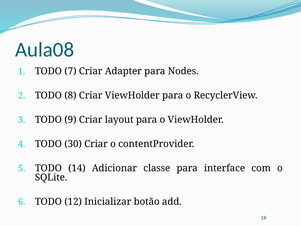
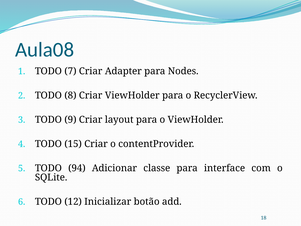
30: 30 -> 15 (73, 144)
14: 14 -> 94 (77, 168)
